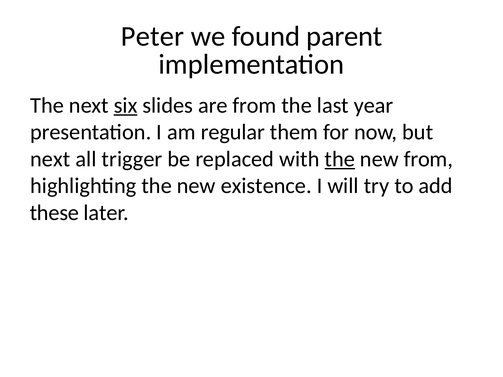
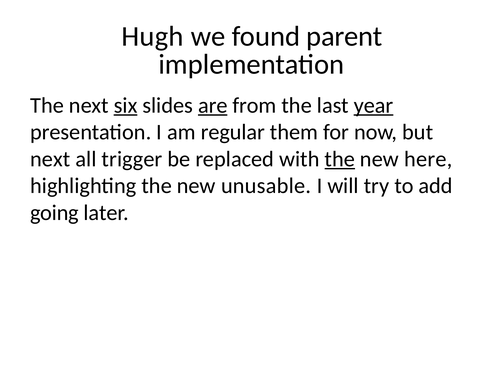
Peter: Peter -> Hugh (152, 36)
are underline: none -> present (213, 106)
year underline: none -> present (374, 106)
new from: from -> here (428, 159)
existence: existence -> unusable (266, 186)
these: these -> going (54, 213)
